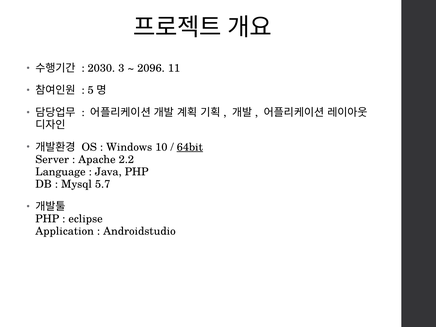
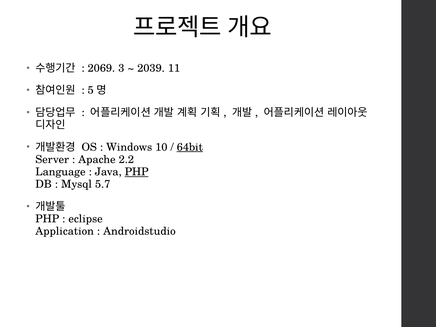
2030: 2030 -> 2069 (101, 68)
2096: 2096 -> 2039 (151, 68)
PHP underline: none -> present (137, 172)
